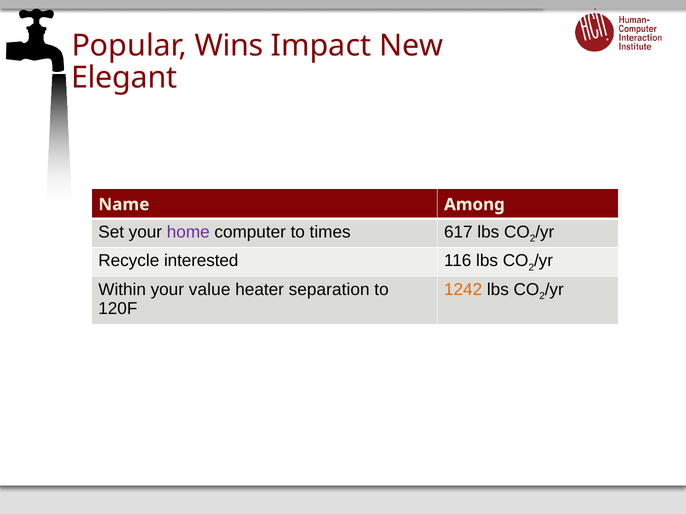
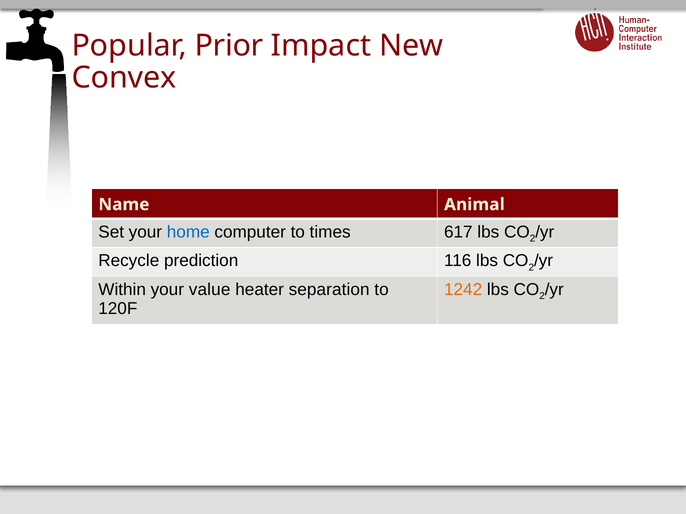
Wins: Wins -> Prior (229, 46)
Elegant: Elegant -> Convex (124, 78)
Among: Among -> Animal (474, 205)
home colour: purple -> blue (188, 232)
interested: interested -> prediction (201, 261)
